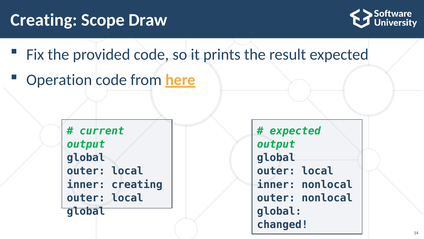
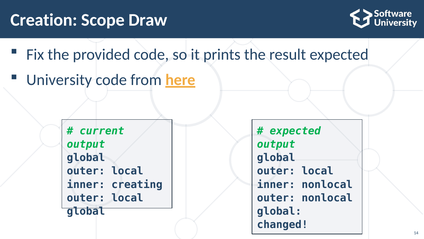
Creating: Creating -> Creation (44, 20)
Operation: Operation -> University (59, 80)
